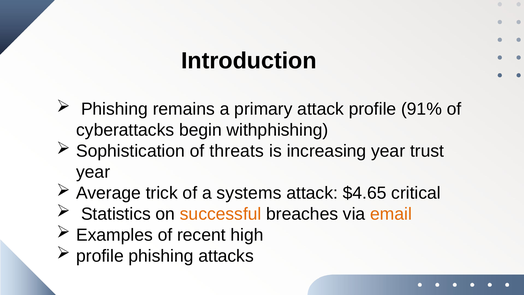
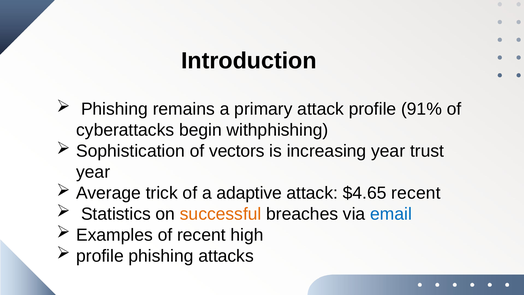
threats: threats -> vectors (237, 151)
systems: systems -> adaptive (249, 193)
$4.65 critical: critical -> recent (416, 193)
email colour: orange -> blue (391, 214)
